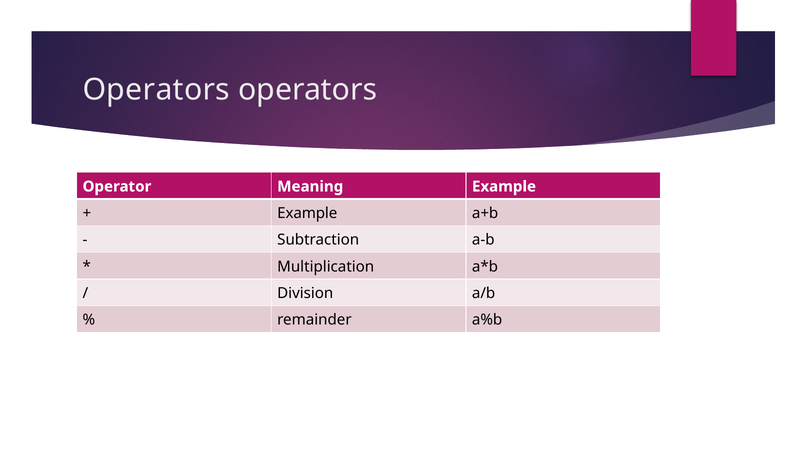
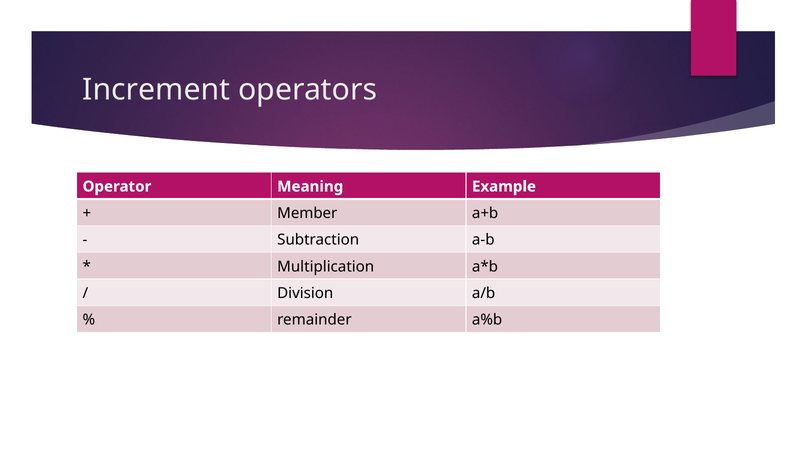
Operators: Operators -> Increment (156, 90)
Example: Example -> Member (307, 213)
